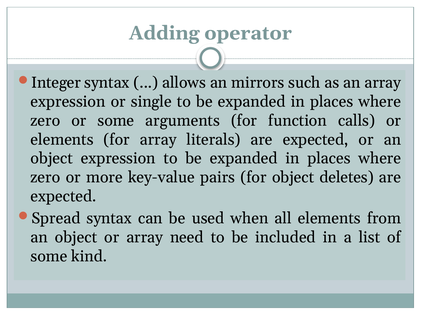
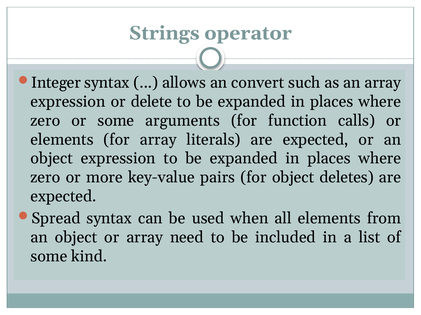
Adding: Adding -> Strings (164, 33)
mirrors: mirrors -> convert (258, 83)
single: single -> delete (151, 102)
